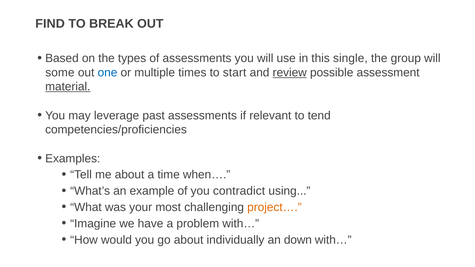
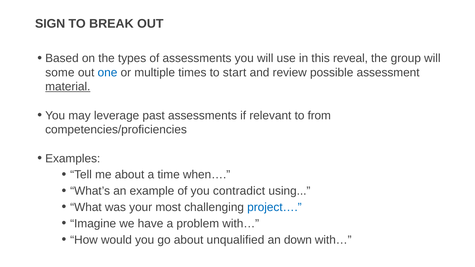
FIND: FIND -> SIGN (50, 24)
single: single -> reveal (350, 58)
review underline: present -> none (290, 73)
tend: tend -> from (319, 116)
project… colour: orange -> blue (274, 207)
individually: individually -> unqualified (235, 240)
